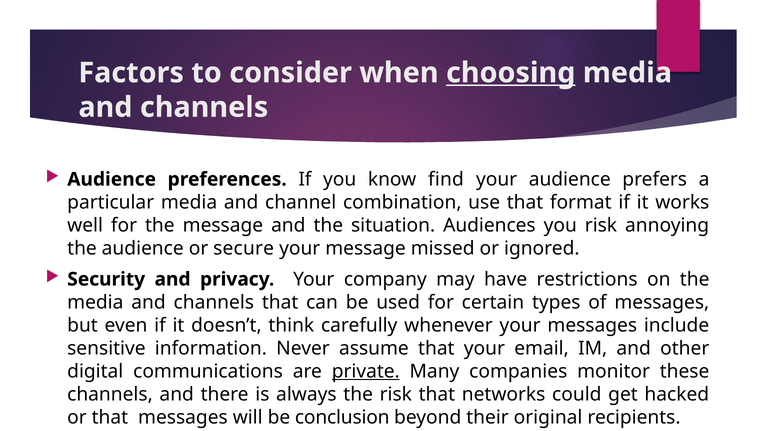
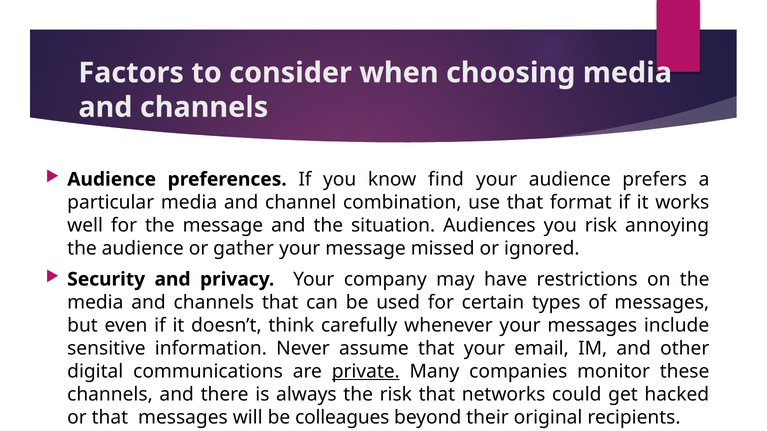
choosing underline: present -> none (511, 73)
secure: secure -> gather (244, 249)
conclusion: conclusion -> colleagues (342, 418)
